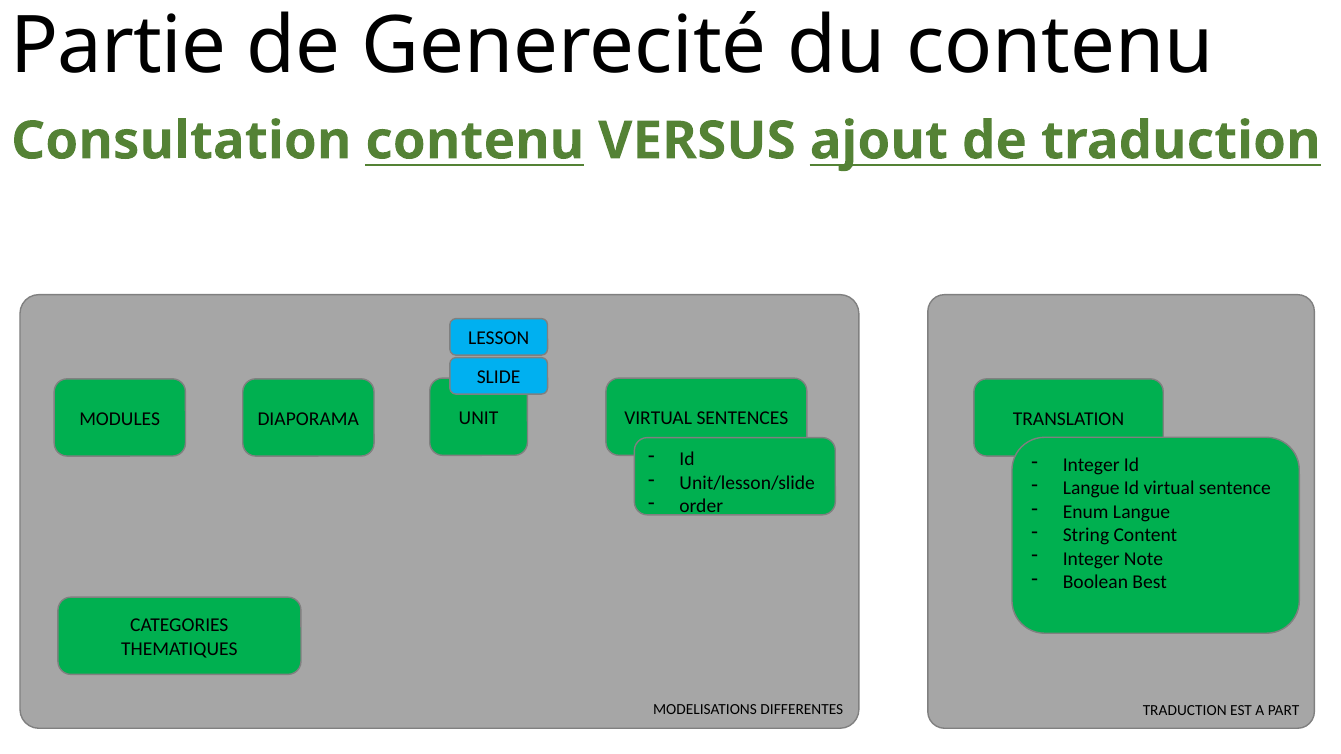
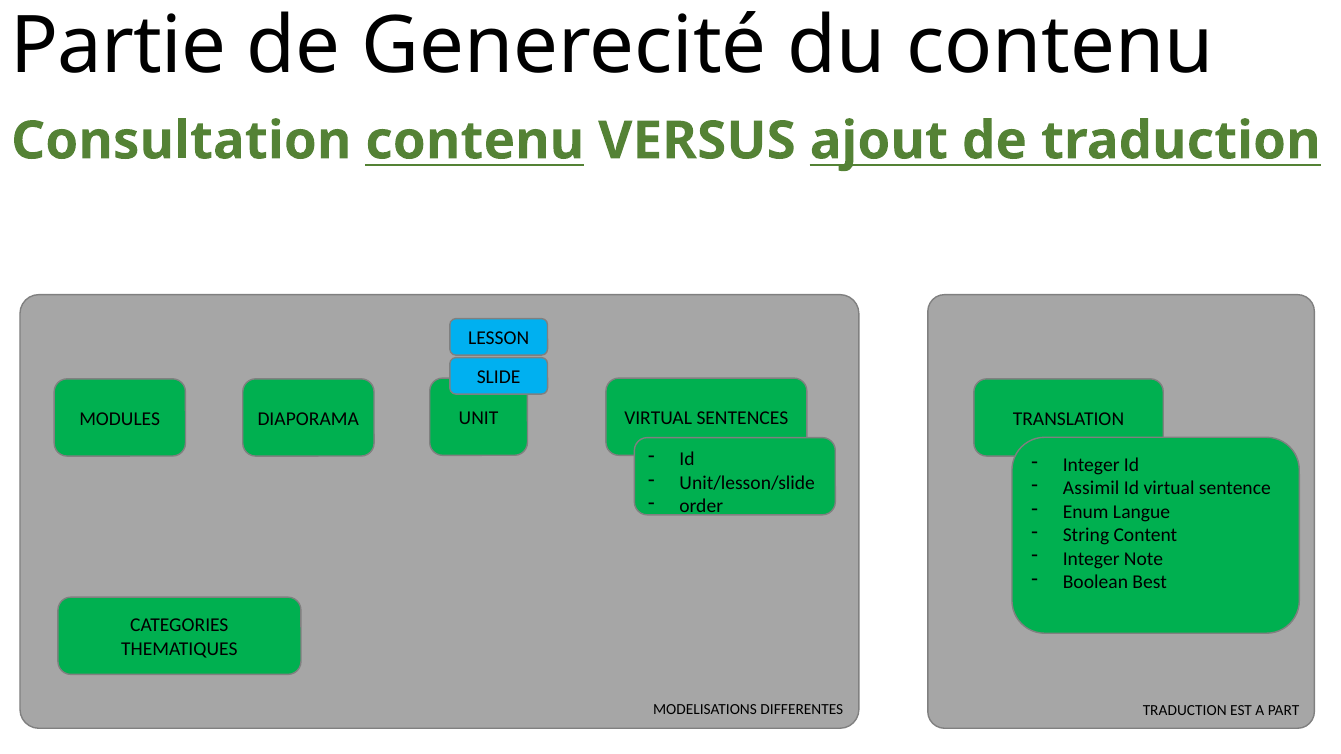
Langue: Langue -> Assimil (1091, 489)
